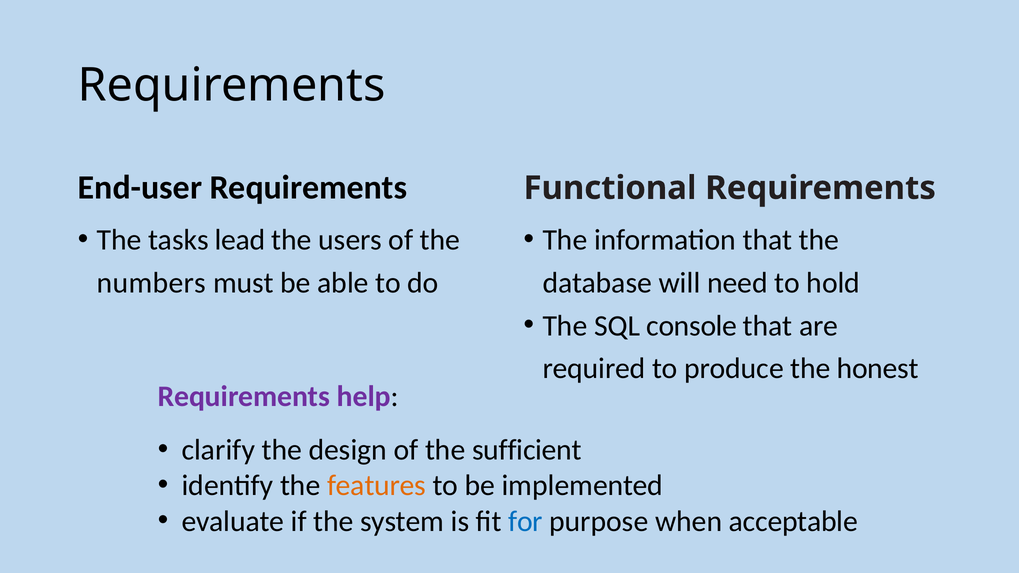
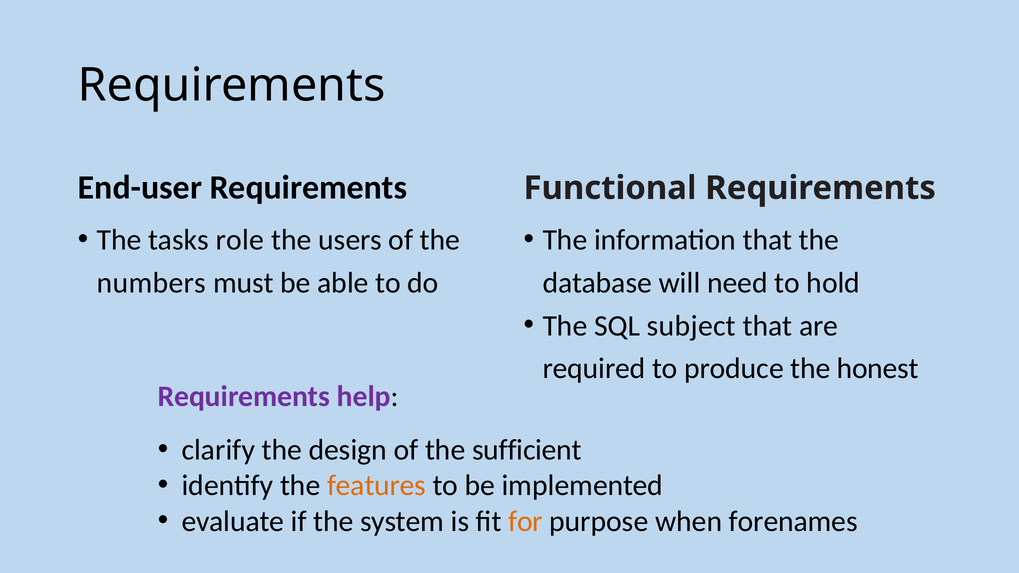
lead: lead -> role (240, 240)
console: console -> subject (691, 326)
for colour: blue -> orange (526, 521)
acceptable: acceptable -> forenames (793, 521)
